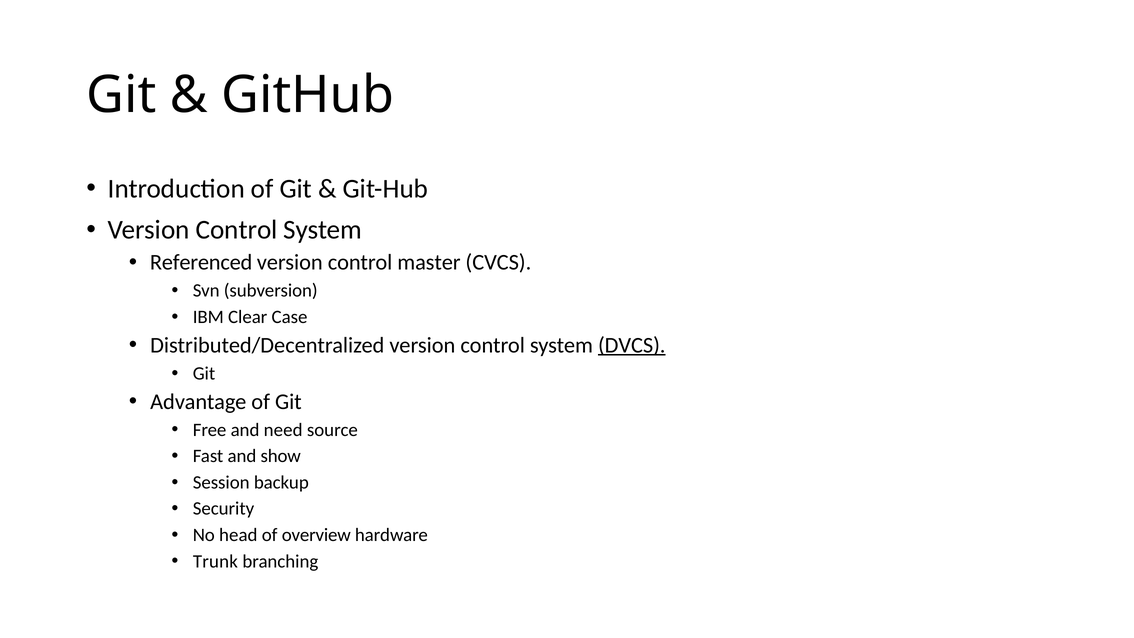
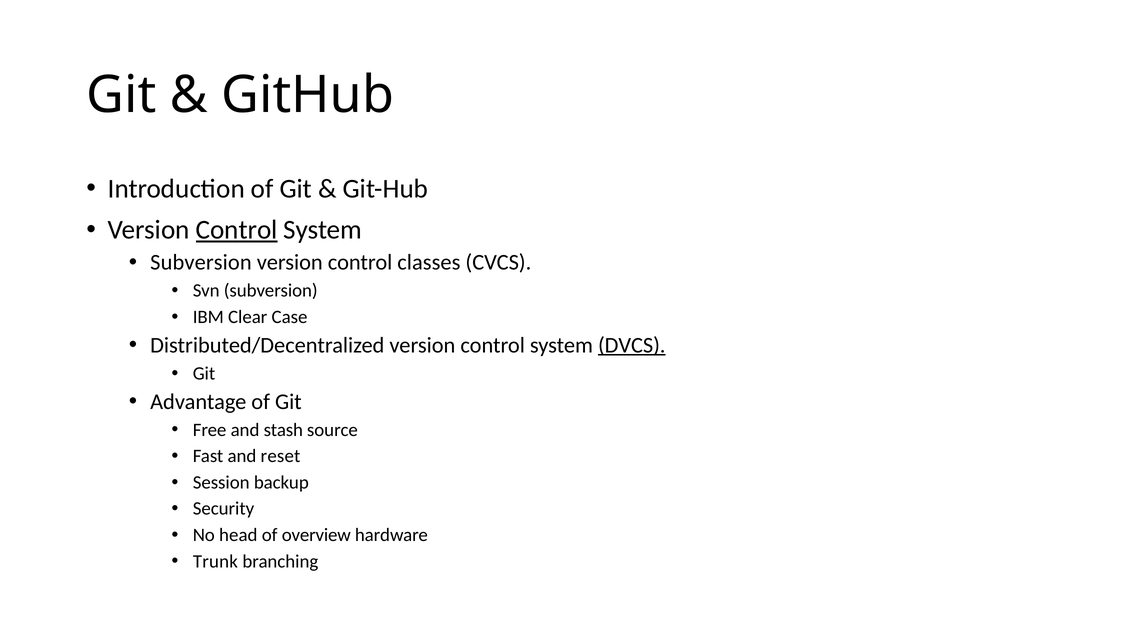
Control underline: none -> present (237, 230)
Referenced: Referenced -> Subversion (201, 262)
master: master -> classes (429, 262)
need: need -> stash (283, 430)
show: show -> reset (281, 456)
